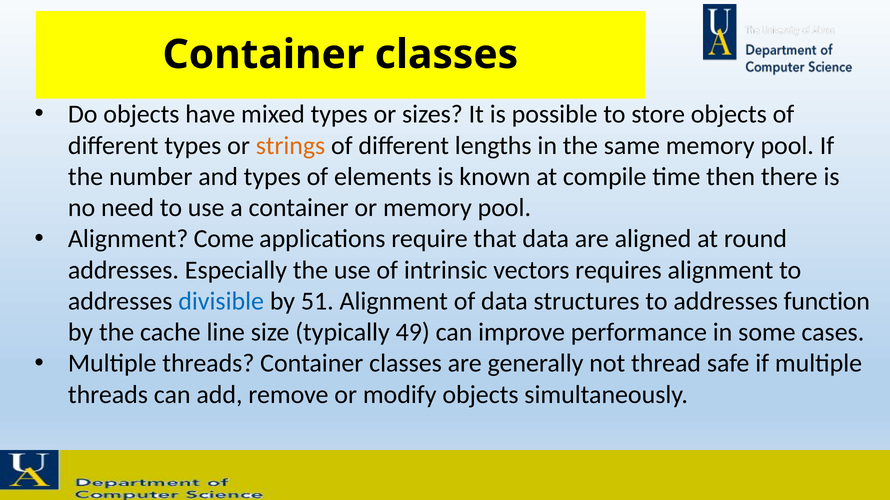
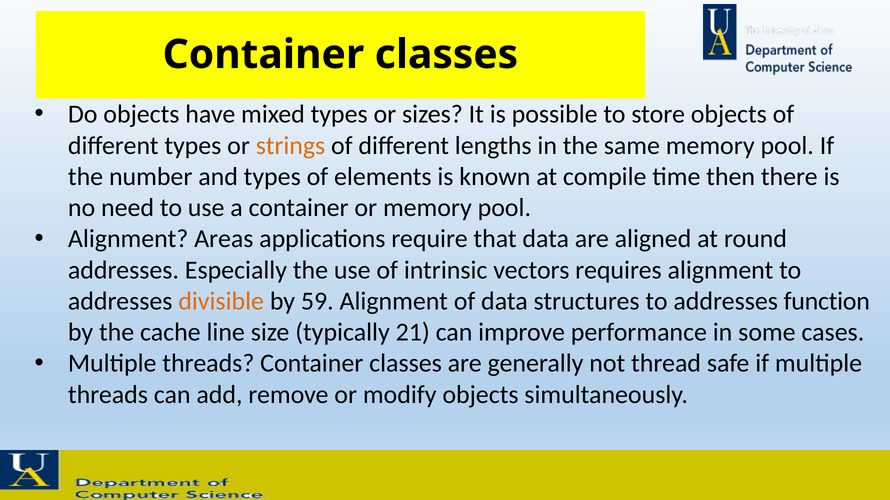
Come: Come -> Areas (224, 239)
divisible colour: blue -> orange (221, 302)
51: 51 -> 59 (317, 302)
49: 49 -> 21 (413, 333)
